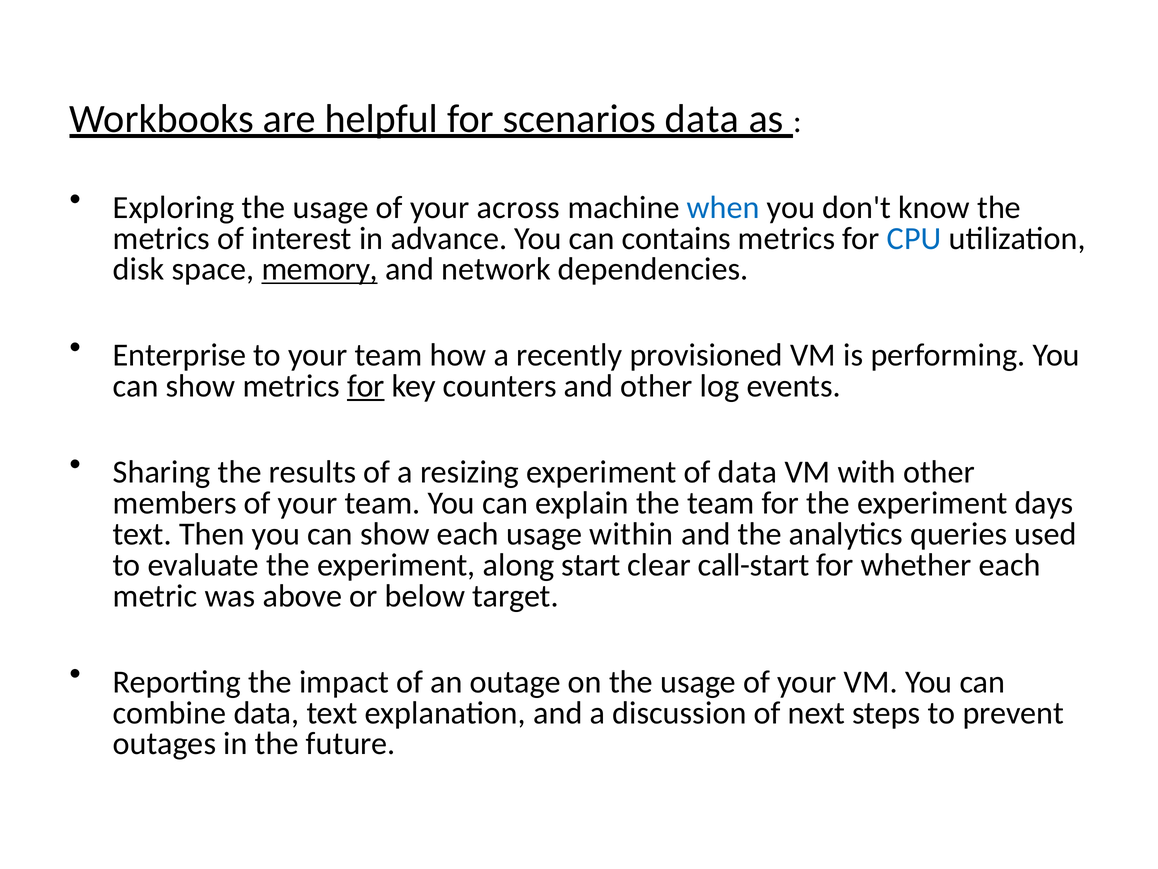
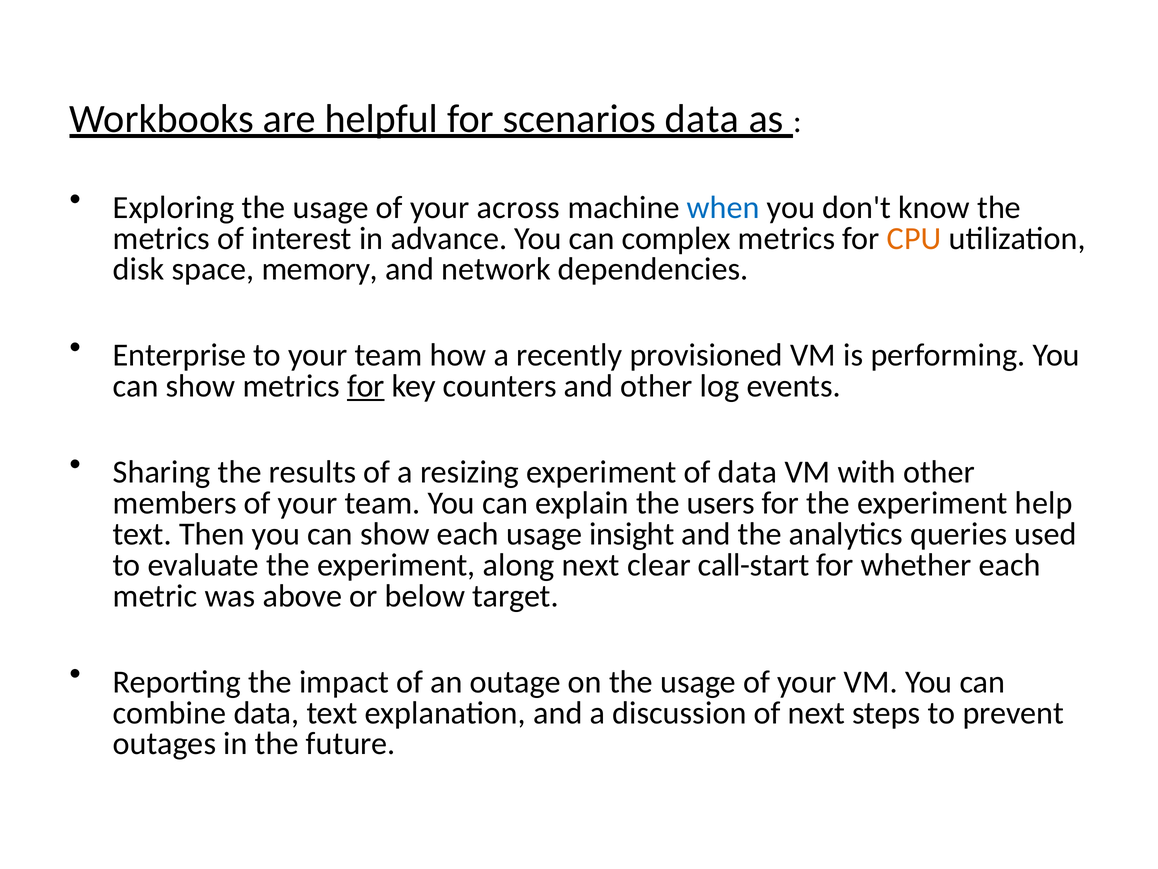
contains: contains -> complex (676, 238)
CPU colour: blue -> orange (914, 238)
memory underline: present -> none (320, 269)
the team: team -> users (721, 503)
days: days -> help (1044, 503)
within: within -> insight (632, 534)
along start: start -> next (591, 565)
